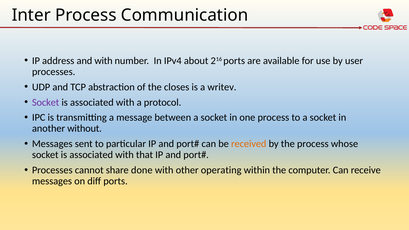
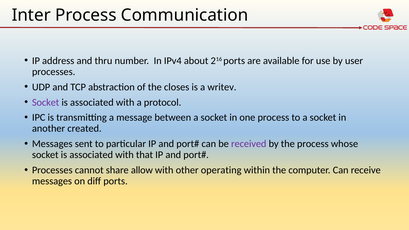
and with: with -> thru (103, 61)
without: without -> created (84, 129)
received colour: orange -> purple (249, 144)
done: done -> allow (142, 170)
